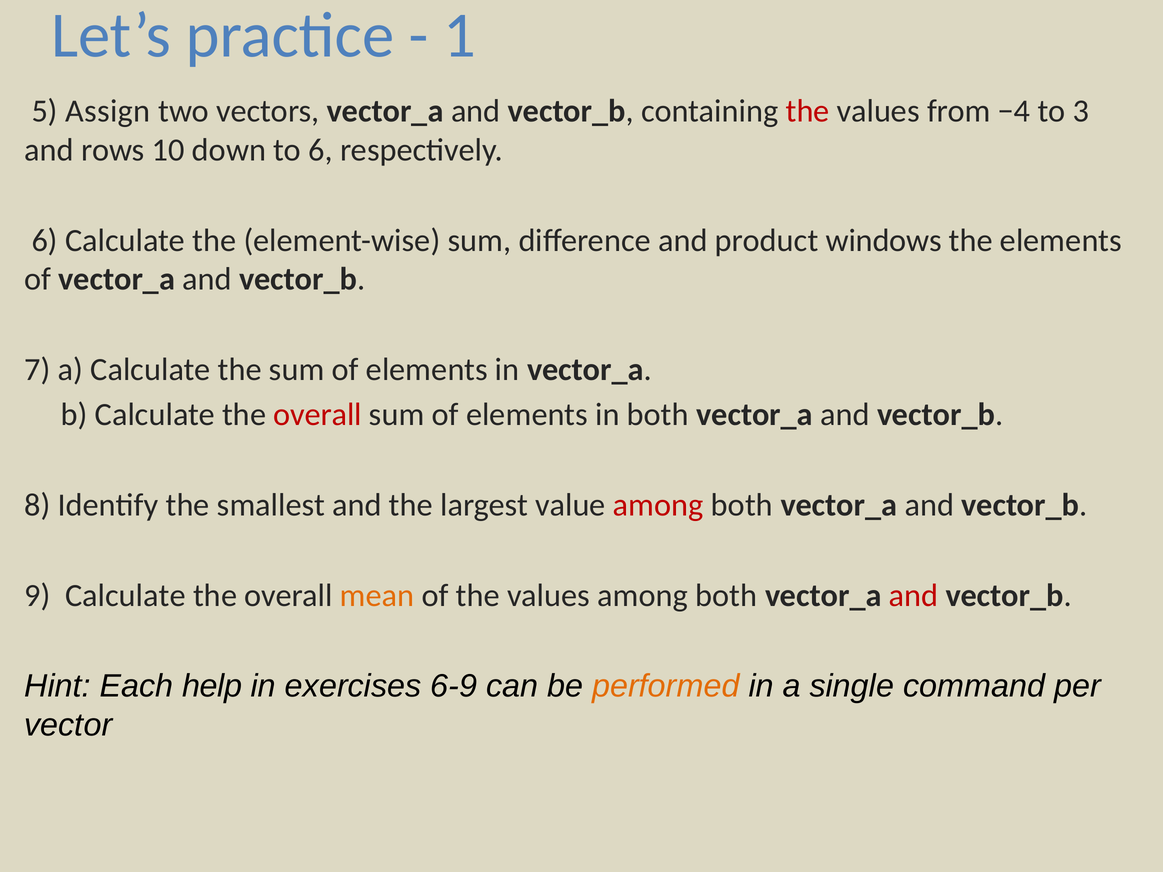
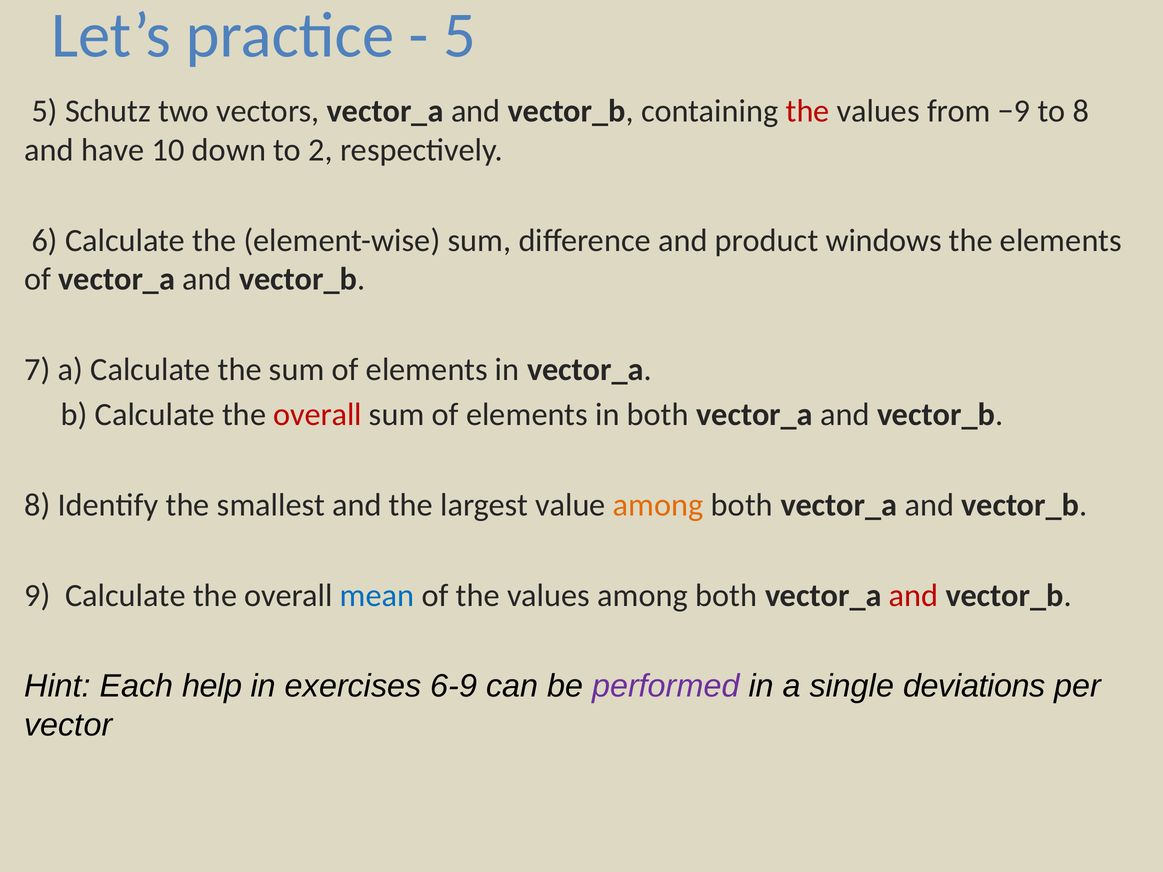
1: 1 -> 5 (460, 36)
Assign: Assign -> Schutz (108, 111)
−4: −4 -> −9 (1014, 111)
to 3: 3 -> 8 (1081, 111)
rows: rows -> have (113, 150)
to 6: 6 -> 2 (321, 150)
among colour: red -> orange (658, 505)
mean colour: orange -> blue (377, 596)
performed colour: orange -> purple (666, 686)
command: command -> deviations (974, 686)
